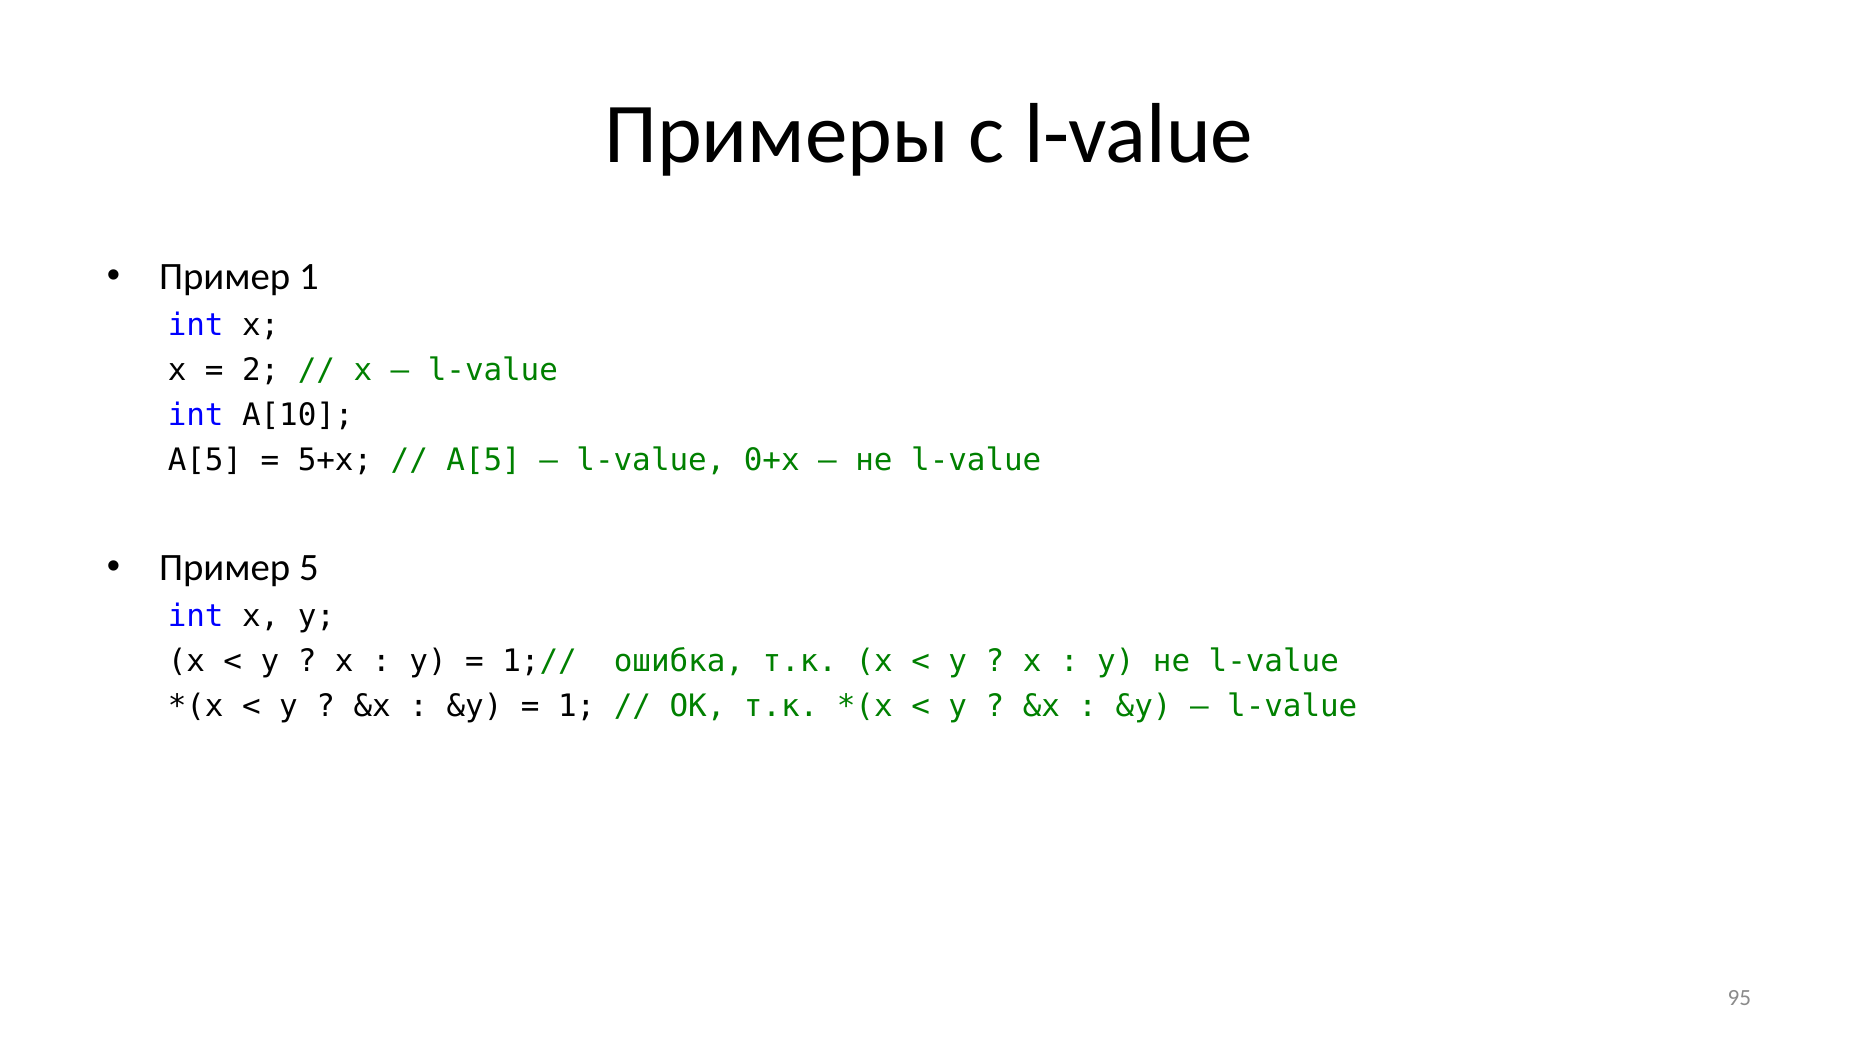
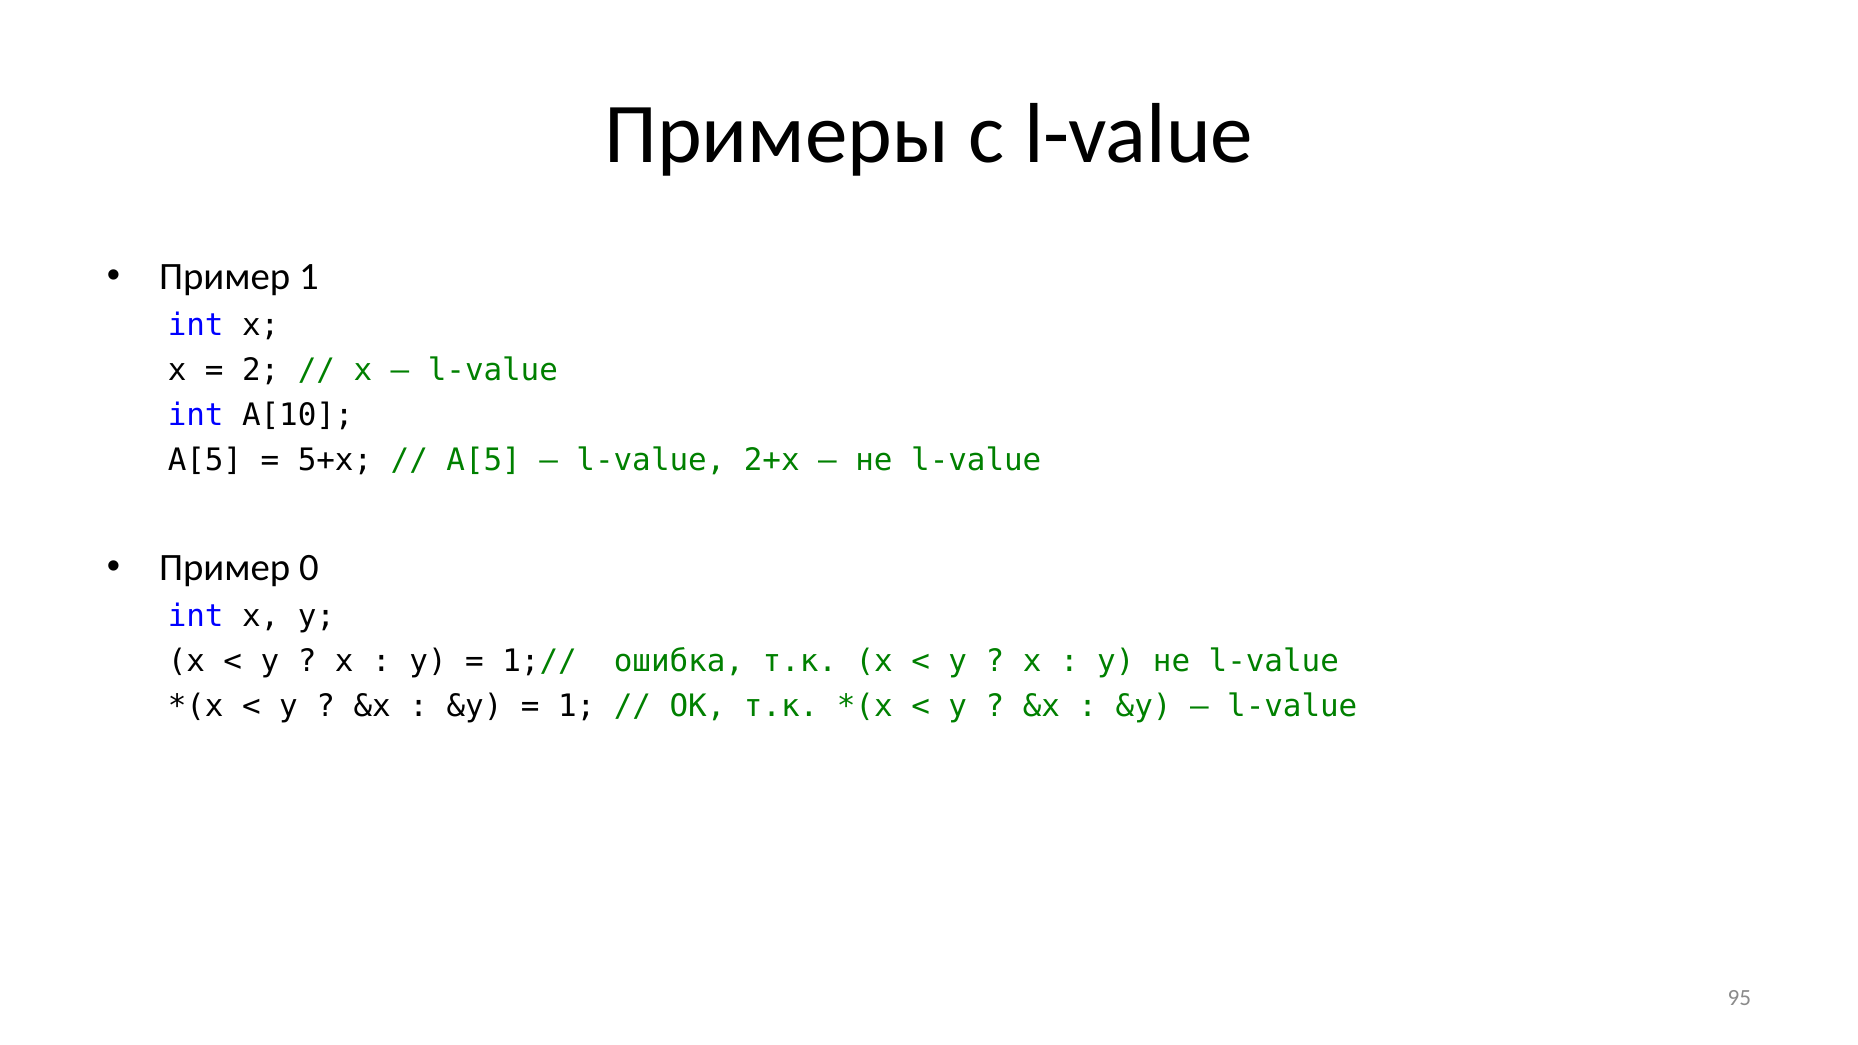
0+x: 0+x -> 2+x (772, 460)
5: 5 -> 0 (309, 568)
